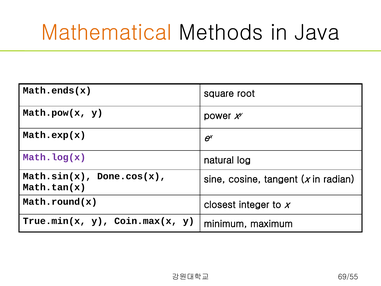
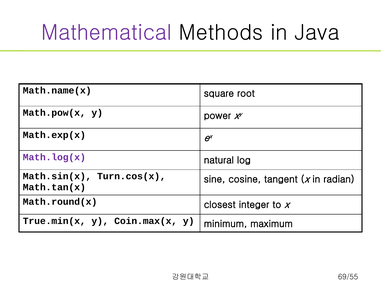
Mathematical colour: orange -> purple (106, 33)
Math.ends(x: Math.ends(x -> Math.name(x (57, 91)
Done.cos(x: Done.cos(x -> Turn.cos(x (131, 176)
